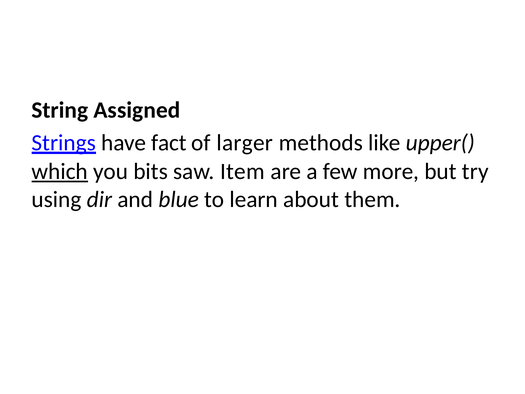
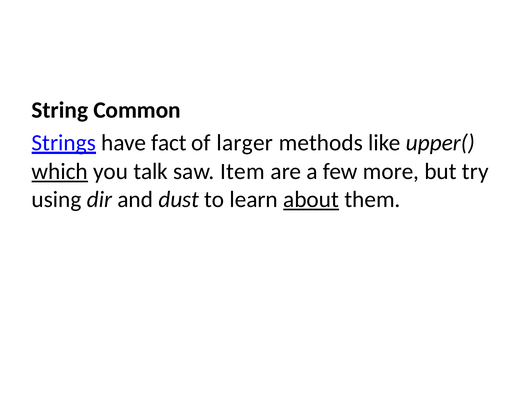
Assigned: Assigned -> Common (137, 110)
bits: bits -> talk (151, 171)
blue: blue -> dust (179, 199)
about underline: none -> present (311, 199)
